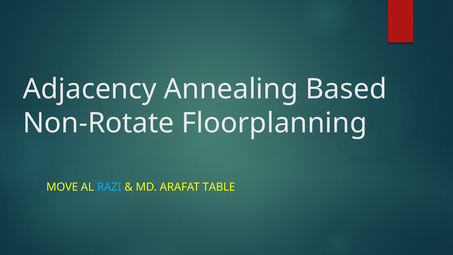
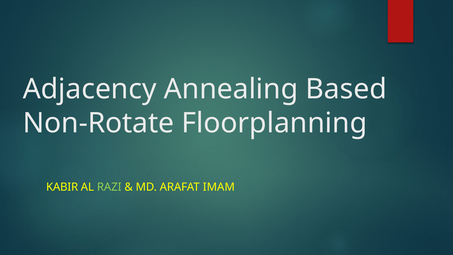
MOVE: MOVE -> KABIR (62, 187)
RAZI colour: light blue -> light green (109, 187)
TABLE: TABLE -> IMAM (219, 187)
